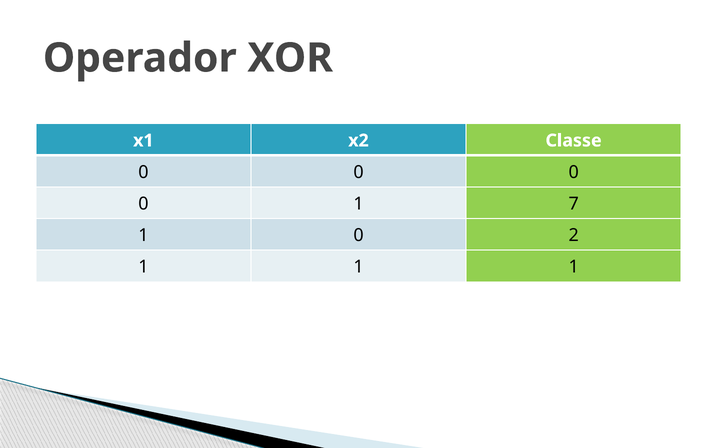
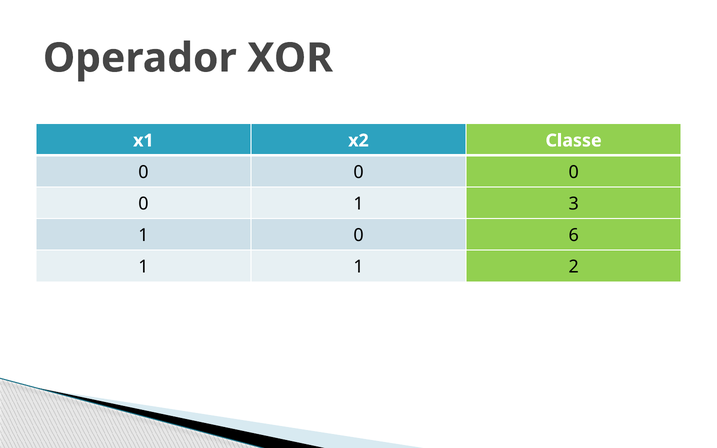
7: 7 -> 3 (574, 204)
2: 2 -> 6 (574, 235)
1 1 1: 1 -> 2 (574, 267)
